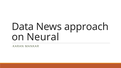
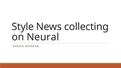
Data: Data -> Style (23, 27)
approach: approach -> collecting (86, 27)
